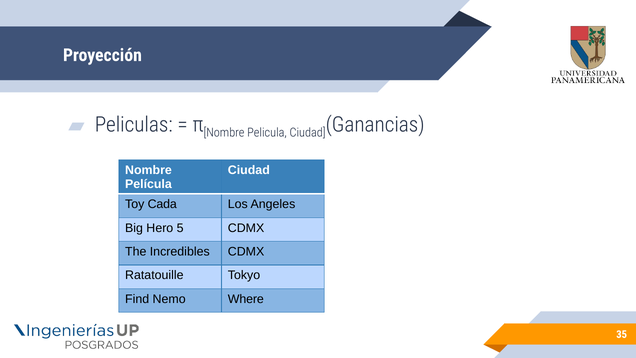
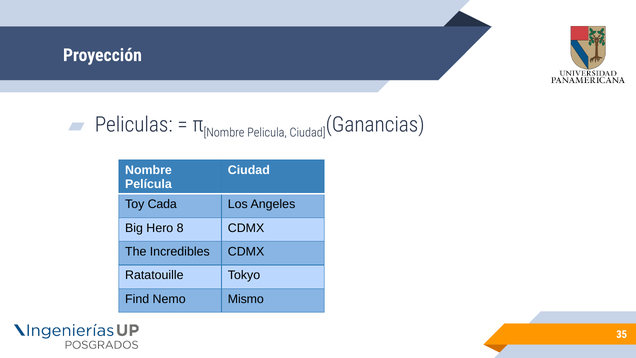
5: 5 -> 8 (180, 228)
Where: Where -> Mismo (246, 299)
